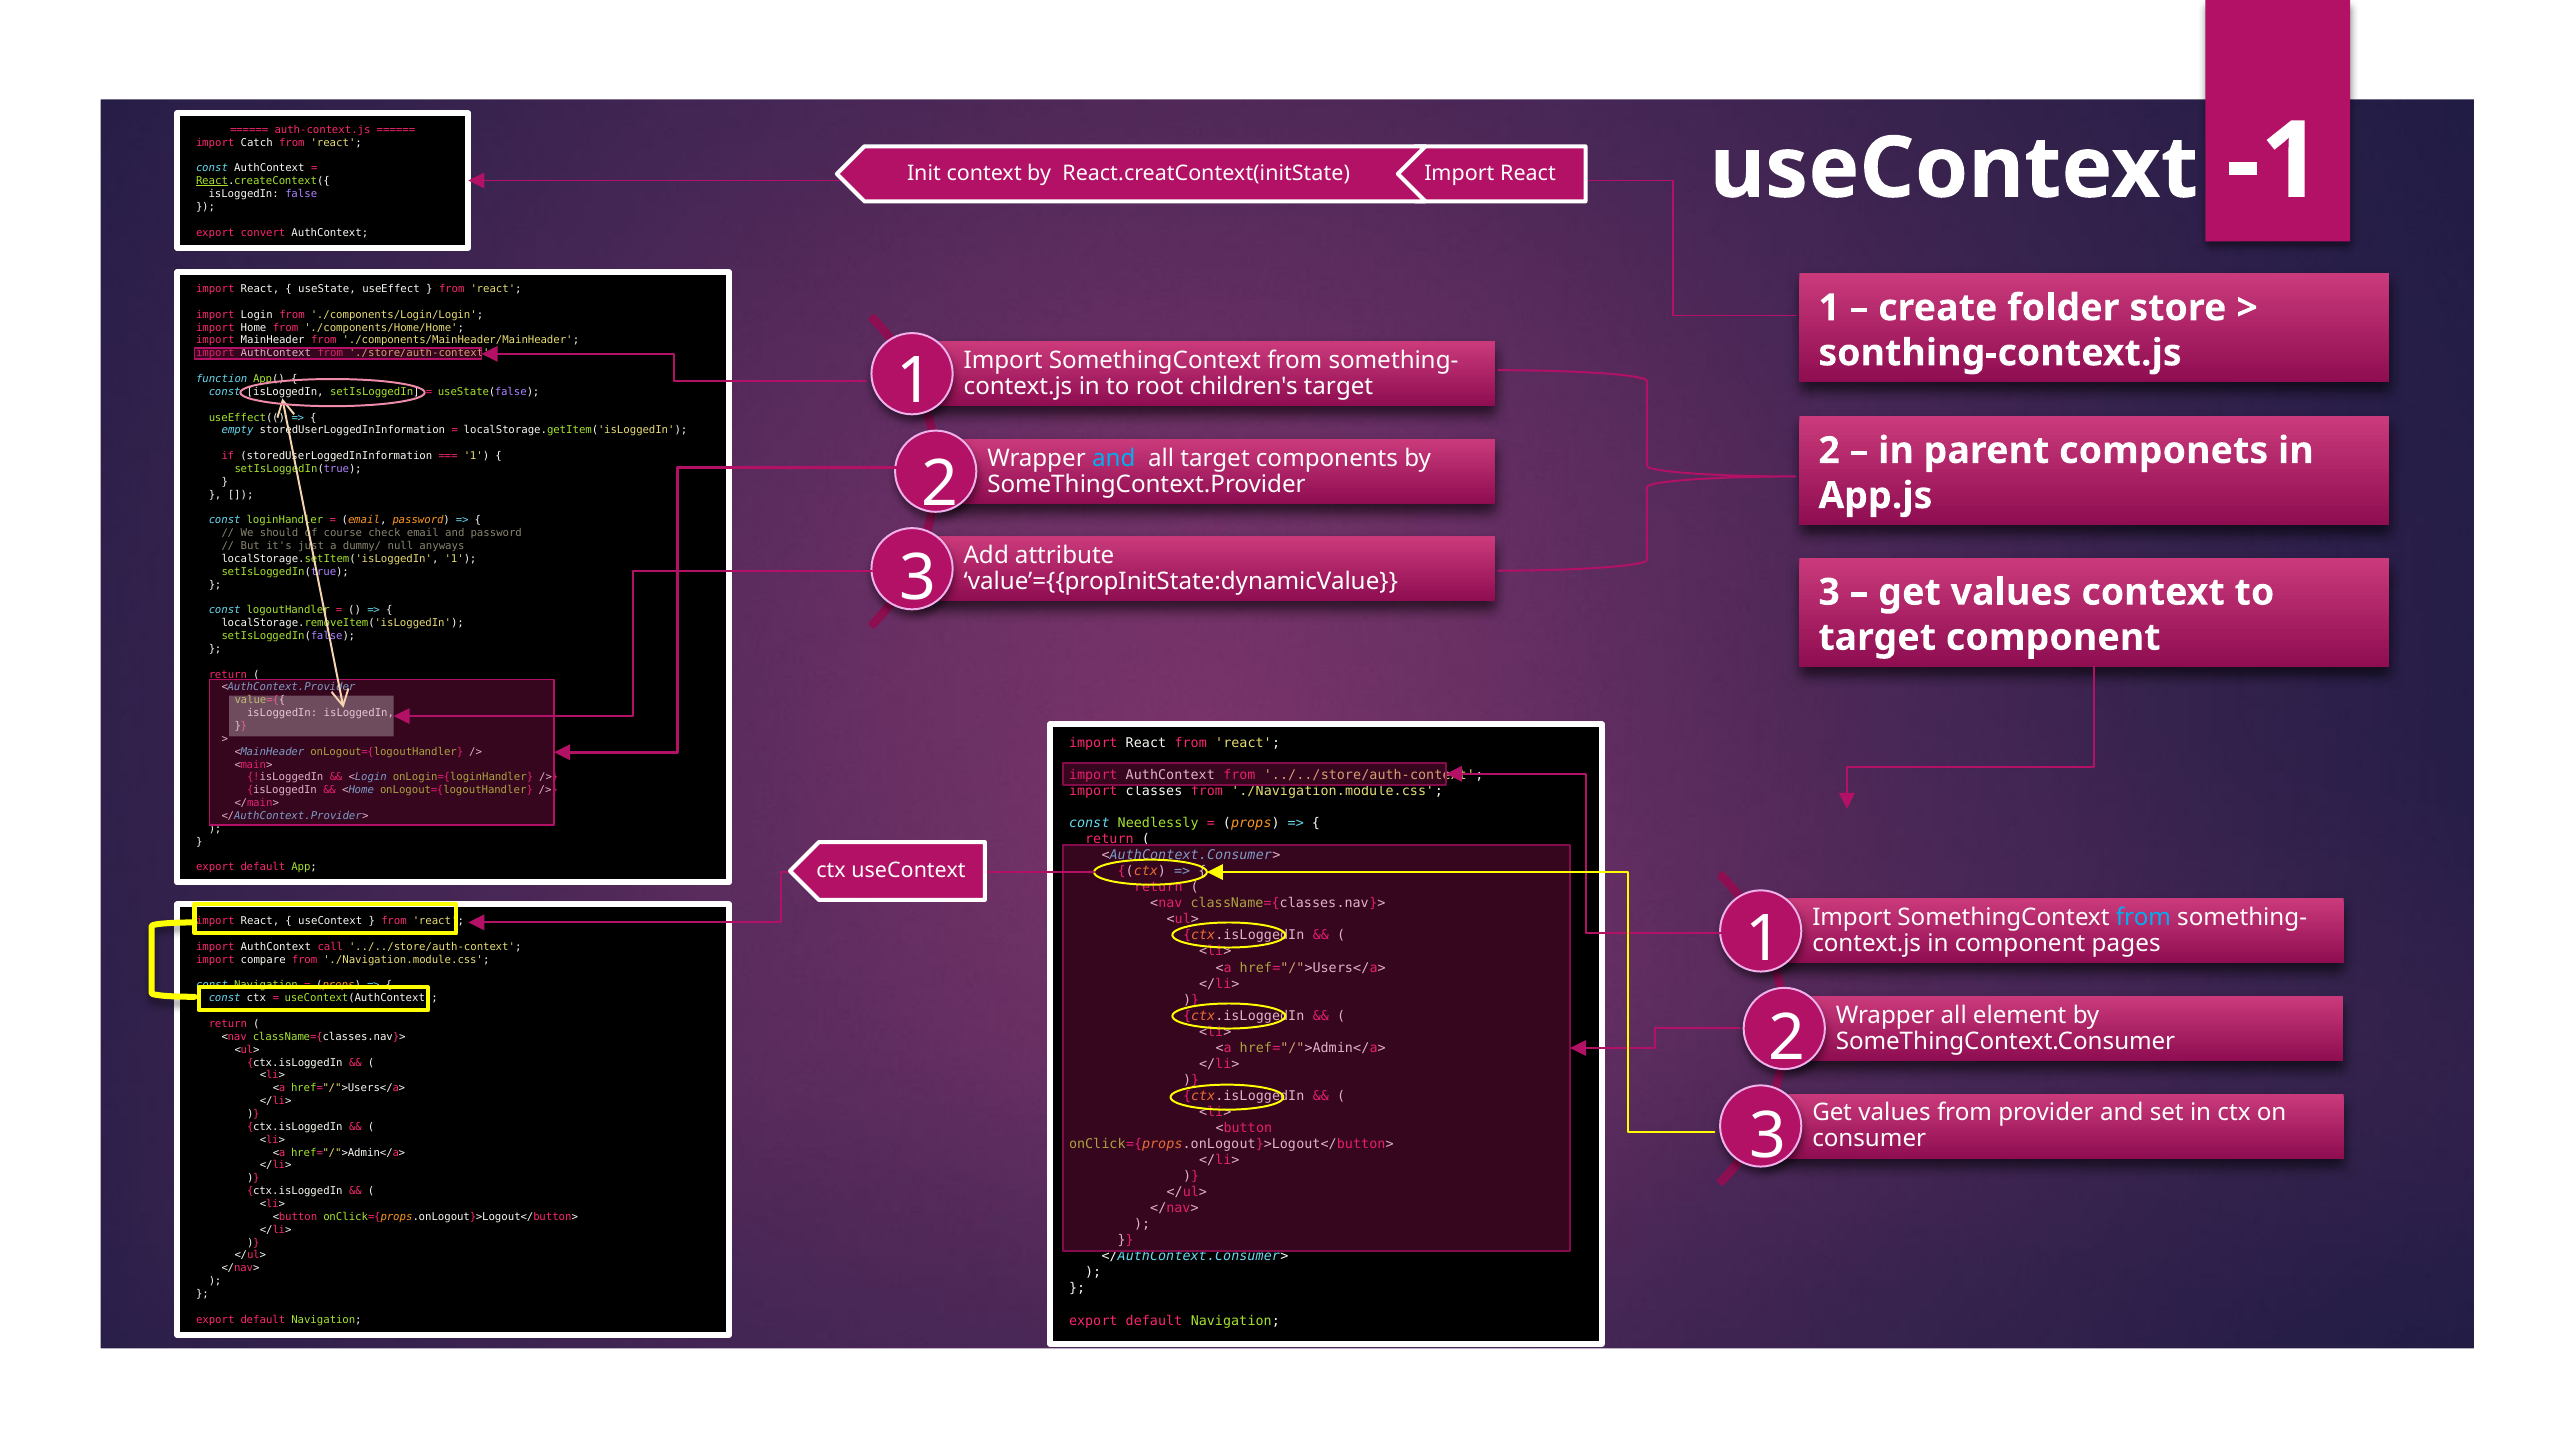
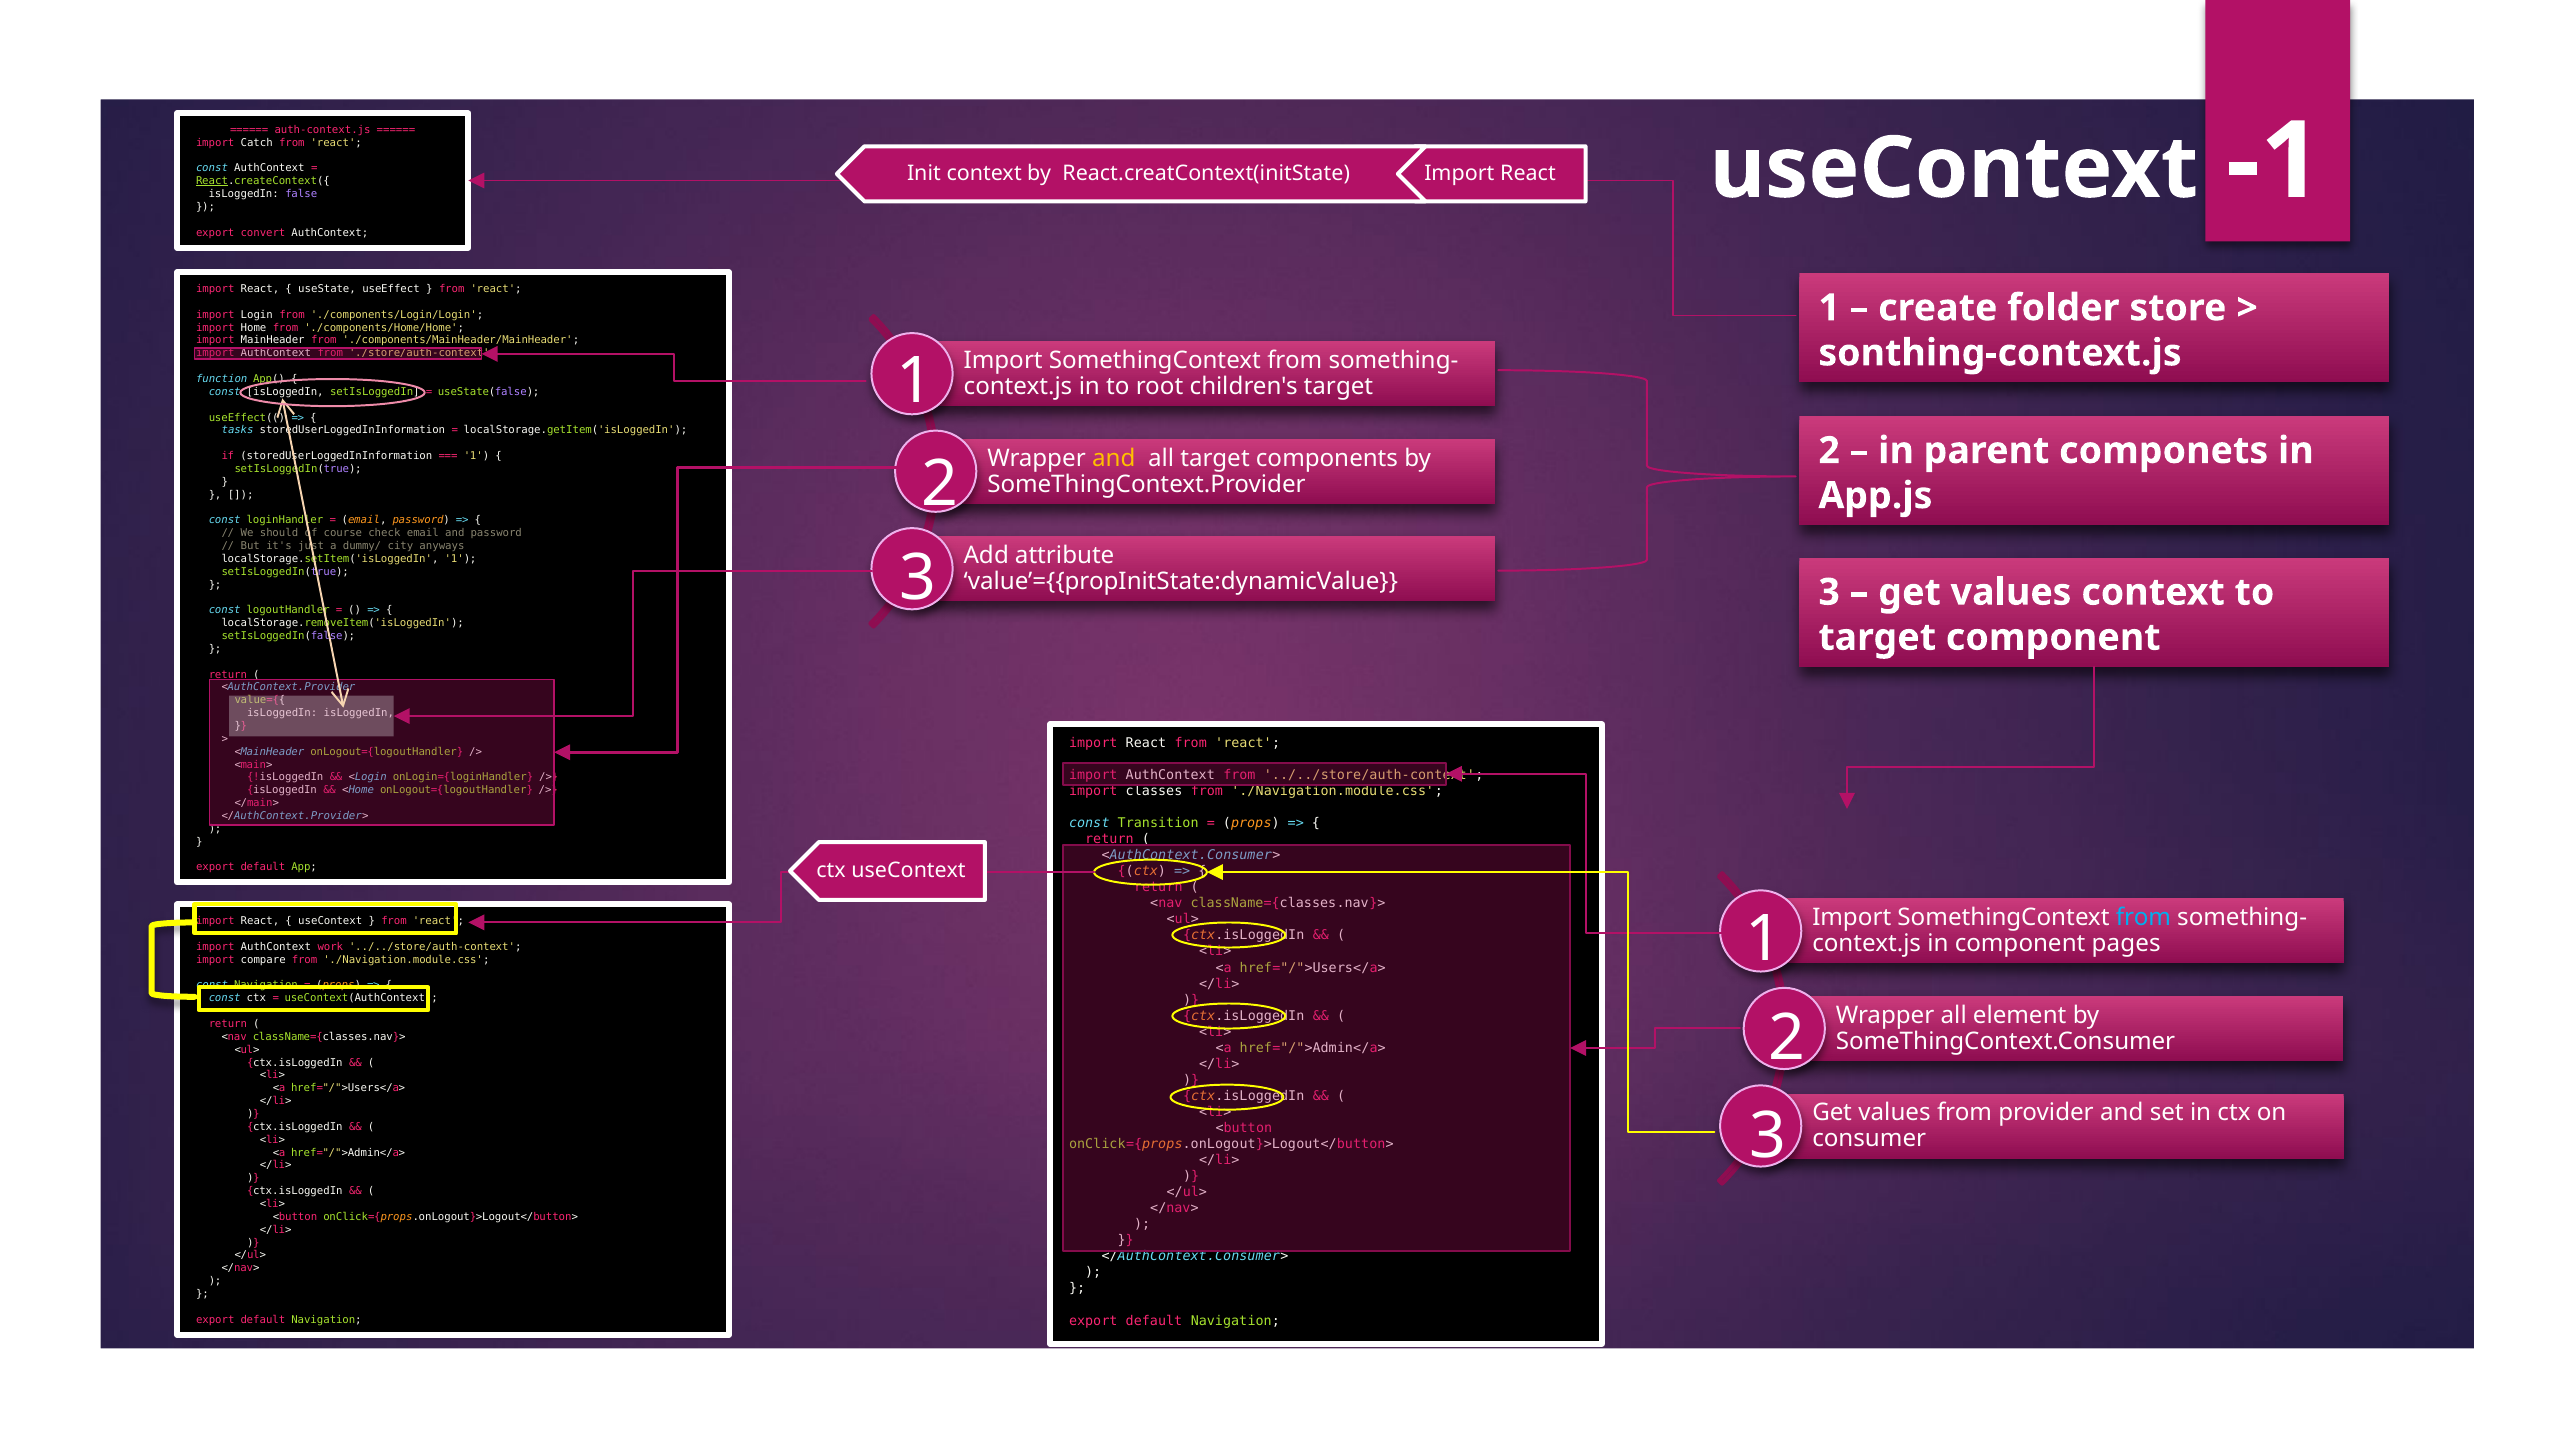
empty: empty -> tasks (238, 430)
and colour: light blue -> yellow (1114, 458)
null: null -> city (400, 546)
Needlessly: Needlessly -> Transition (1158, 823)
call: call -> work (330, 947)
